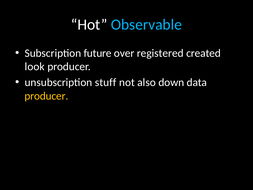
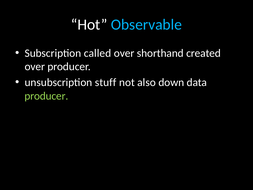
future: future -> called (98, 53)
registered: registered -> shorthand (160, 53)
look: look -> over (35, 67)
producer colour: yellow -> light green (46, 96)
